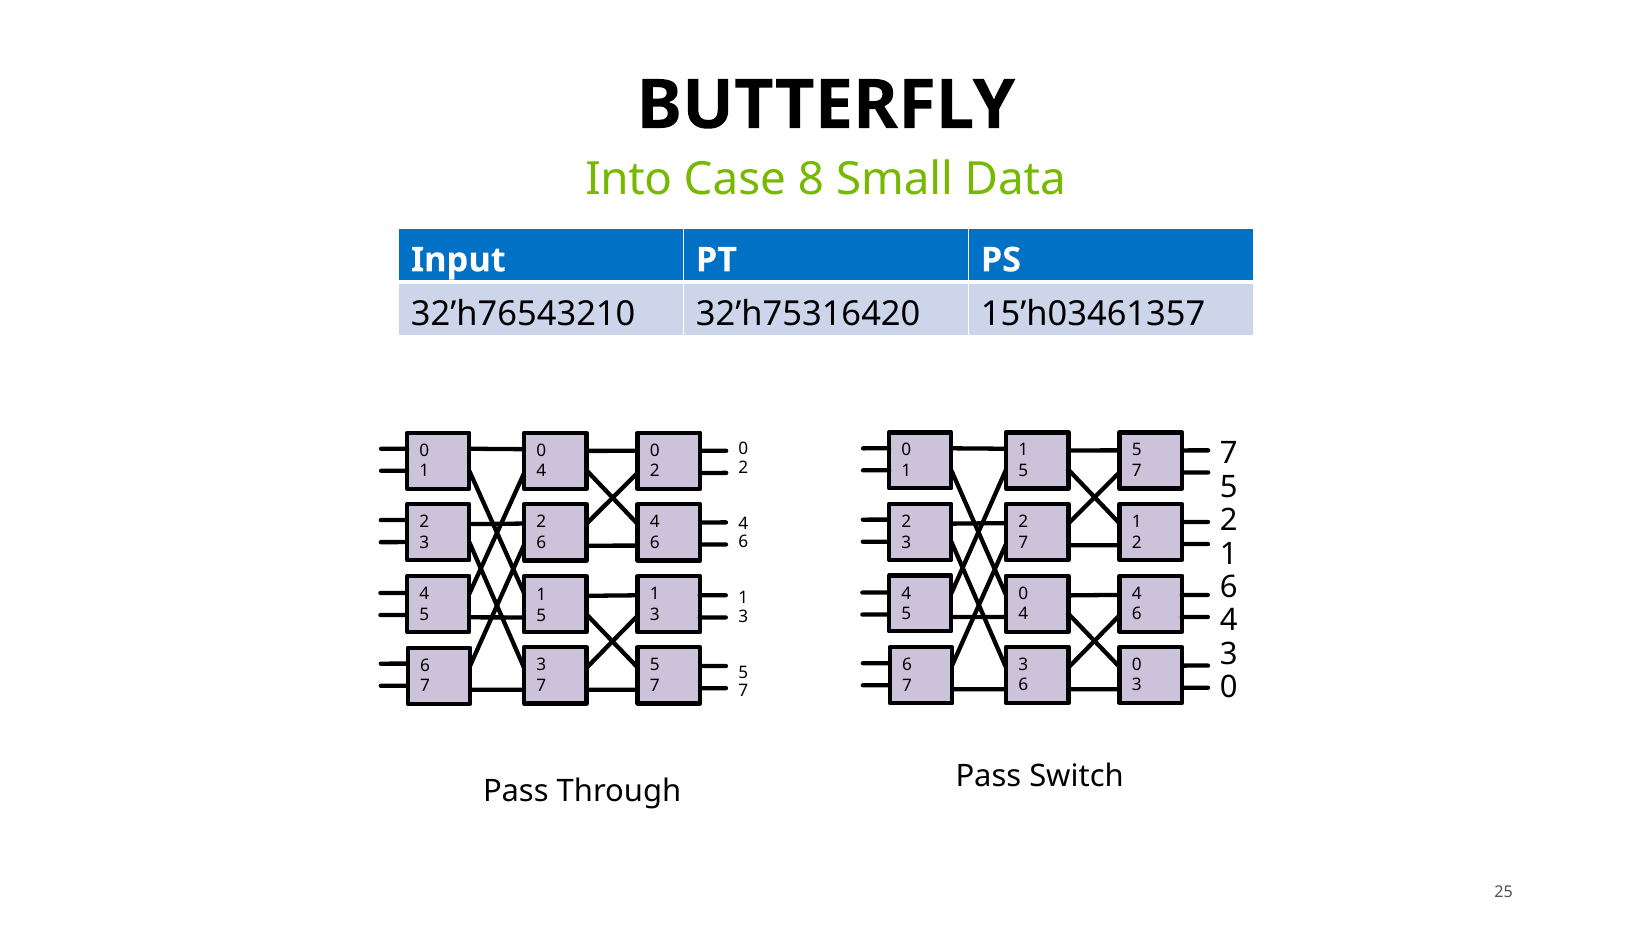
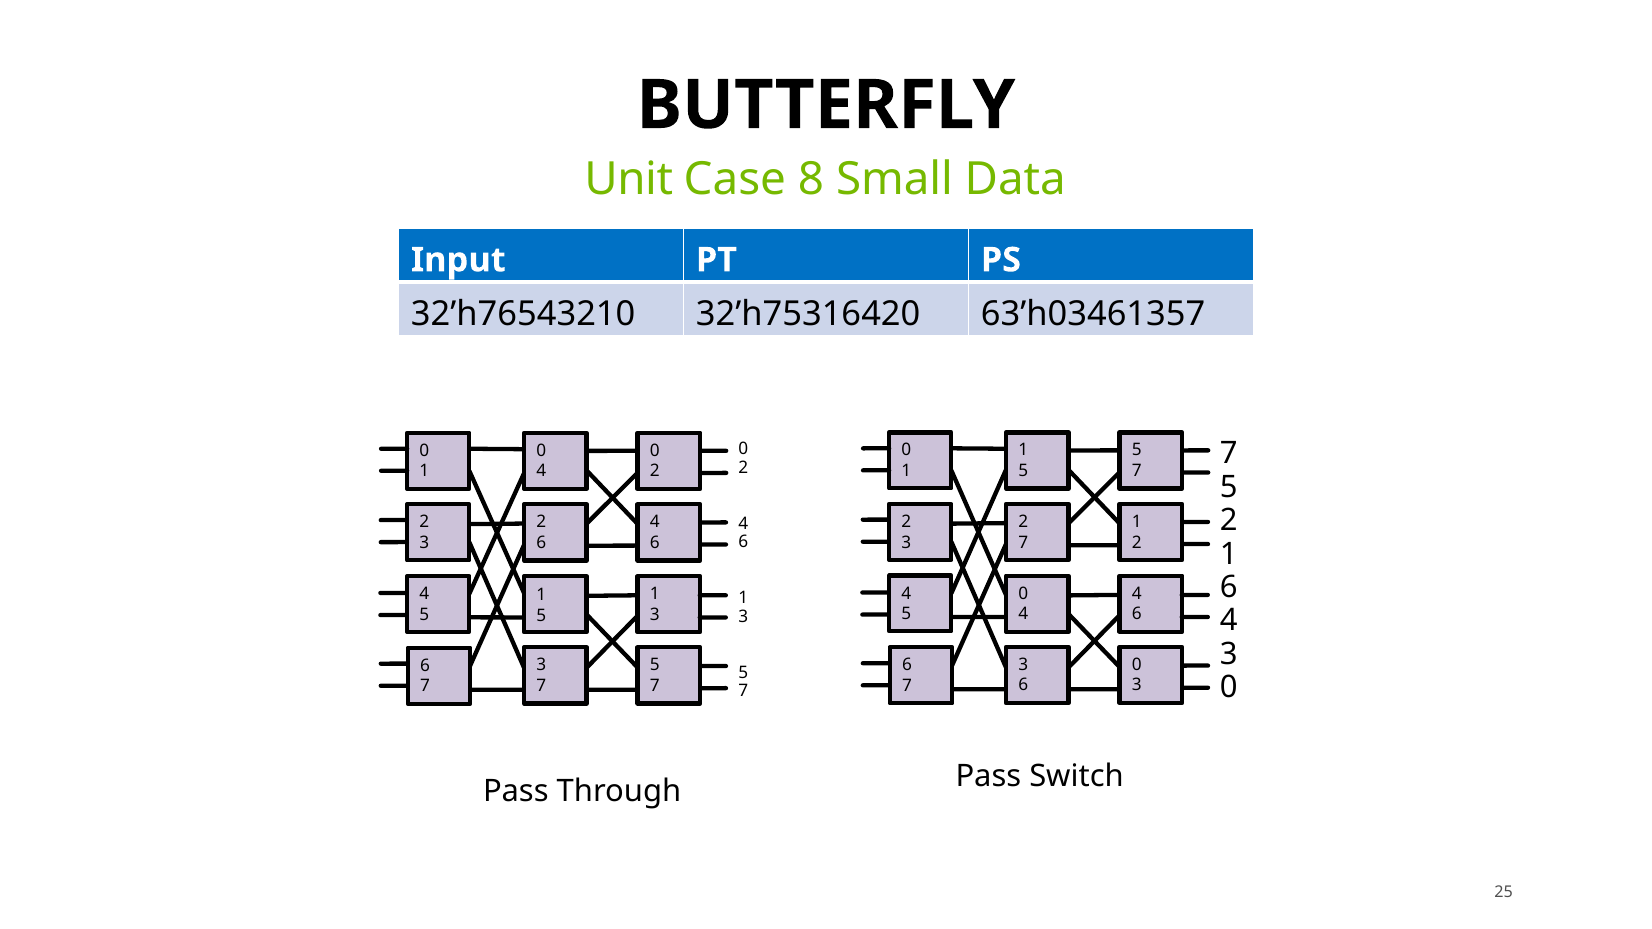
Into: Into -> Unit (629, 180)
15’h03461357: 15’h03461357 -> 63’h03461357 (1093, 314)
